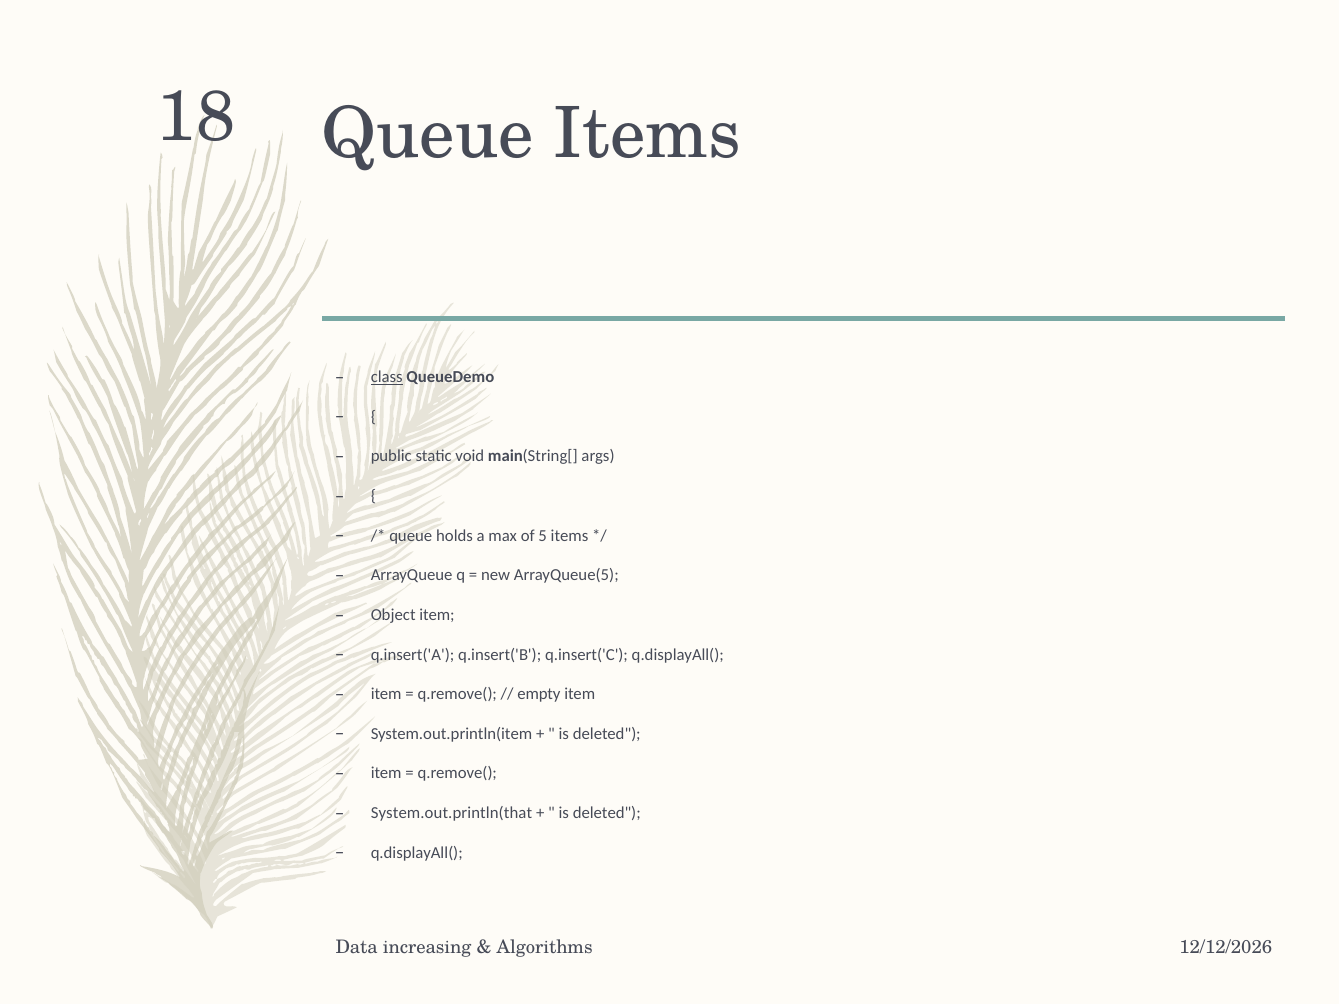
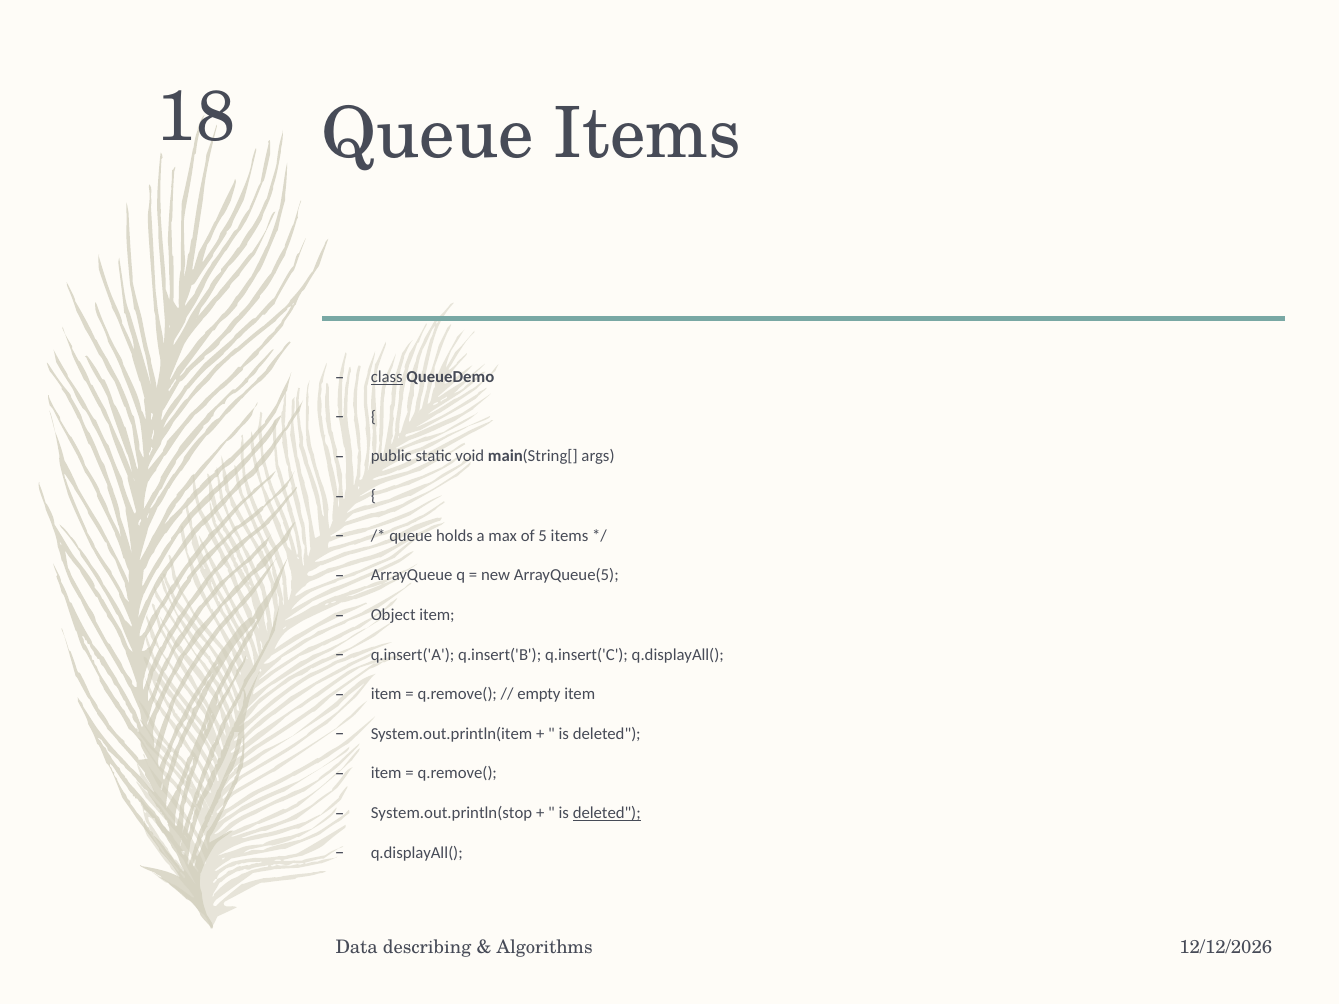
System.out.println(that: System.out.println(that -> System.out.println(stop (451, 813)
deleted underline: none -> present (607, 813)
increasing: increasing -> describing (427, 948)
